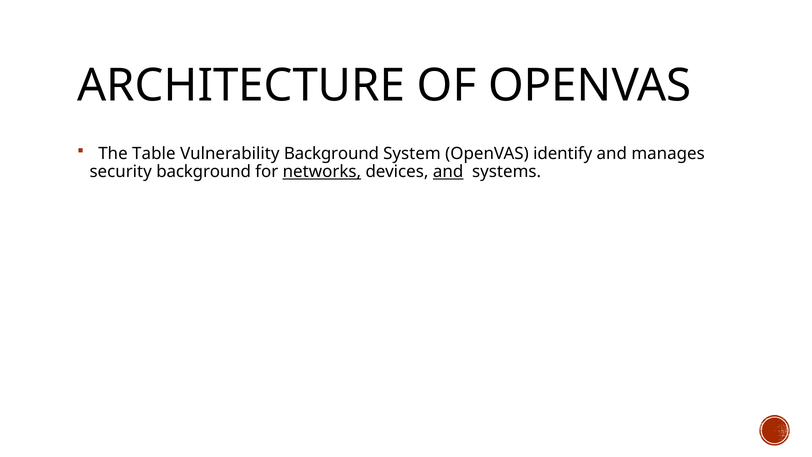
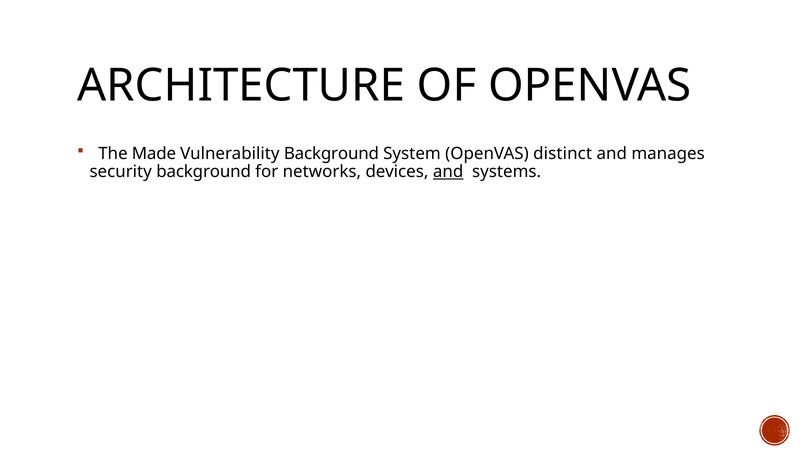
Table: Table -> Made (154, 153)
identify: identify -> distinct (563, 153)
networks underline: present -> none (322, 172)
